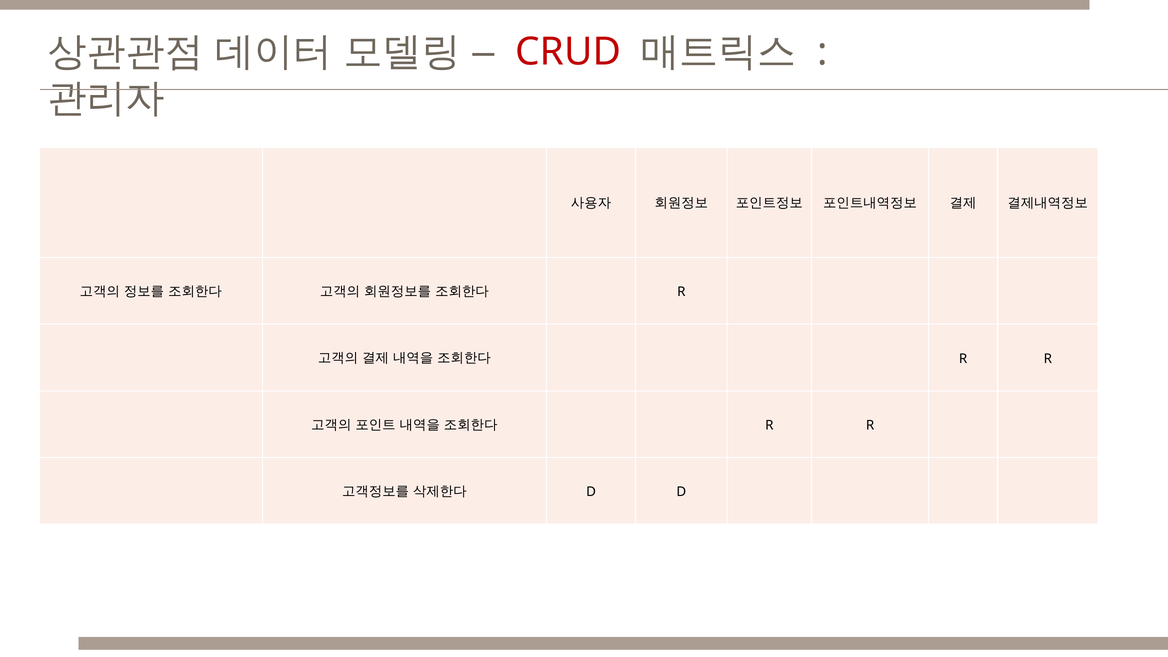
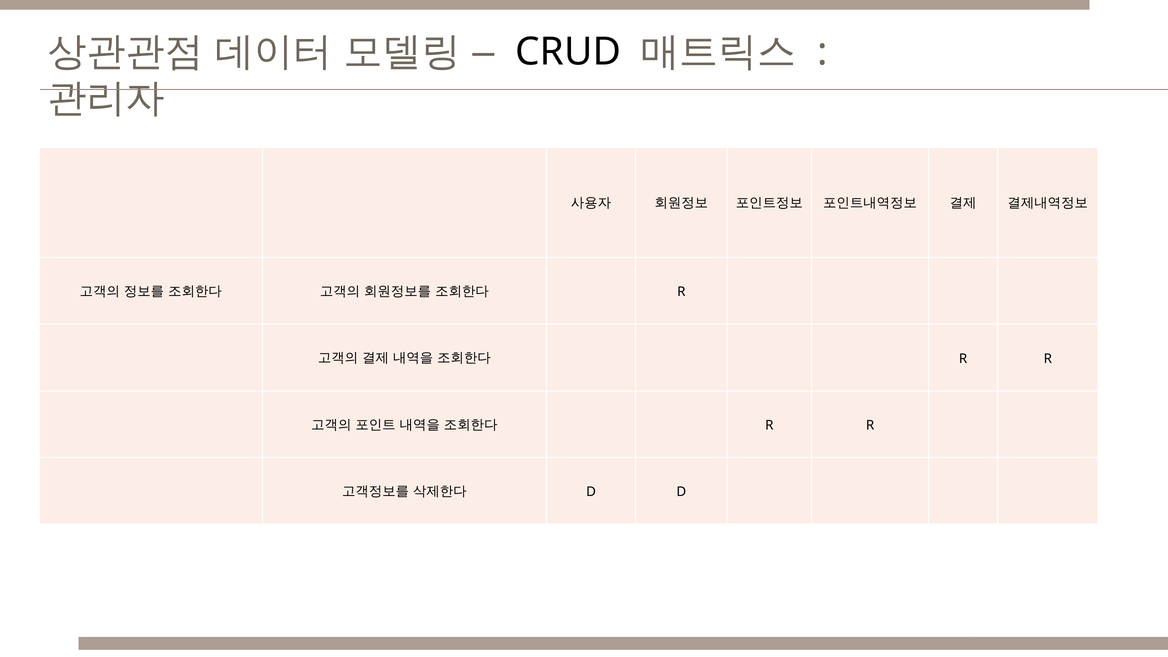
CRUD colour: red -> black (568, 52)
